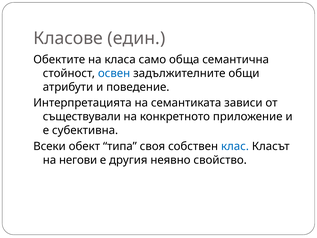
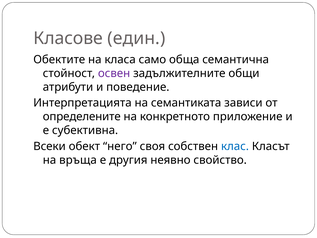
освен colour: blue -> purple (114, 73)
съществували: съществували -> определените (82, 117)
типа: типа -> него (120, 146)
негови: негови -> връща (78, 160)
